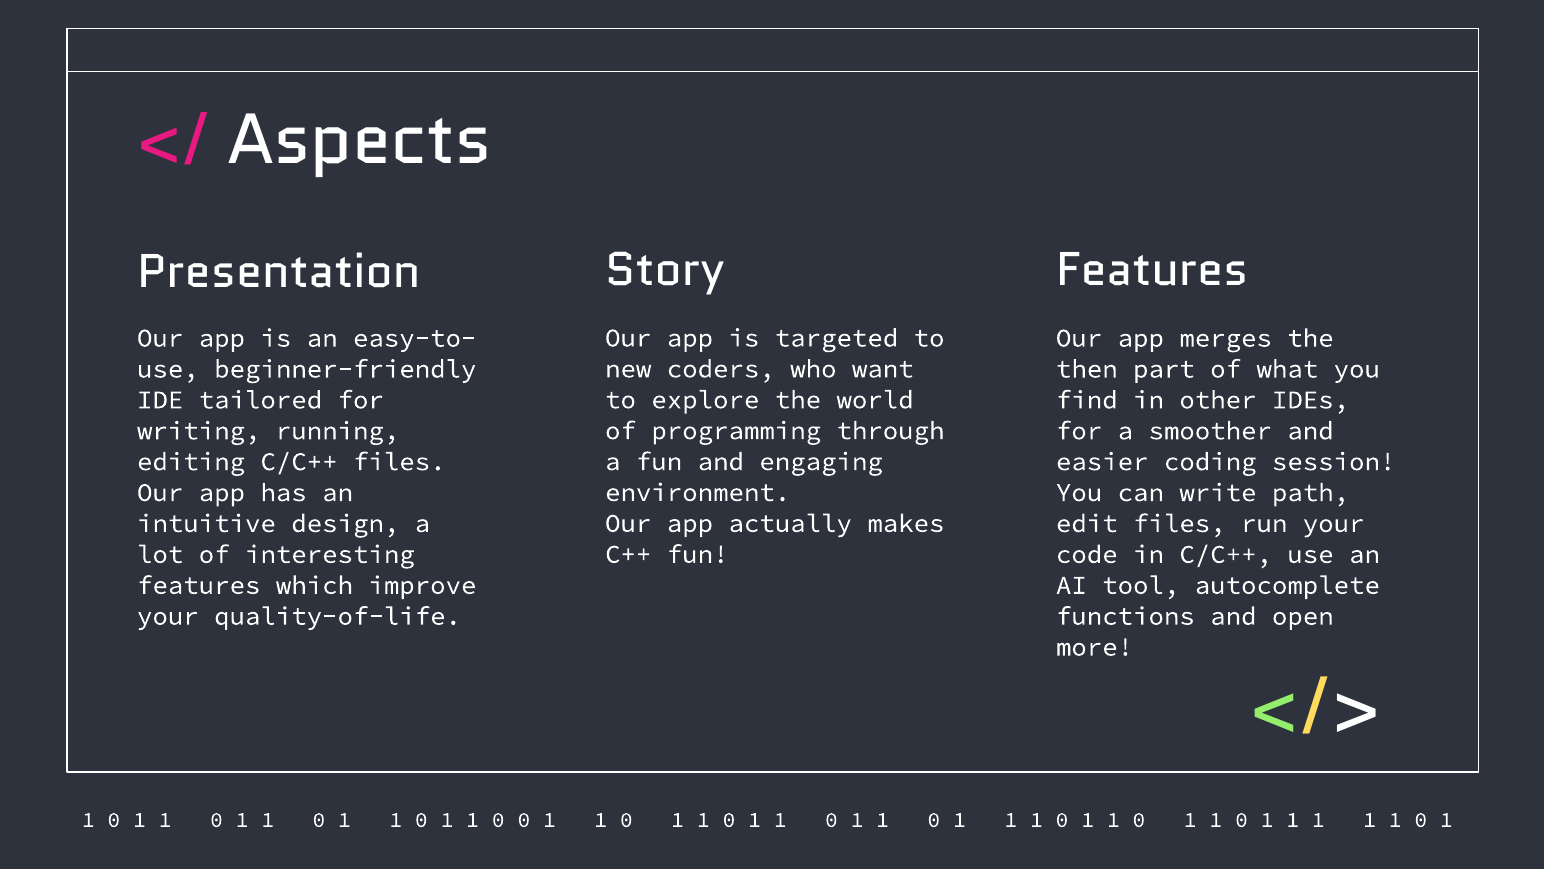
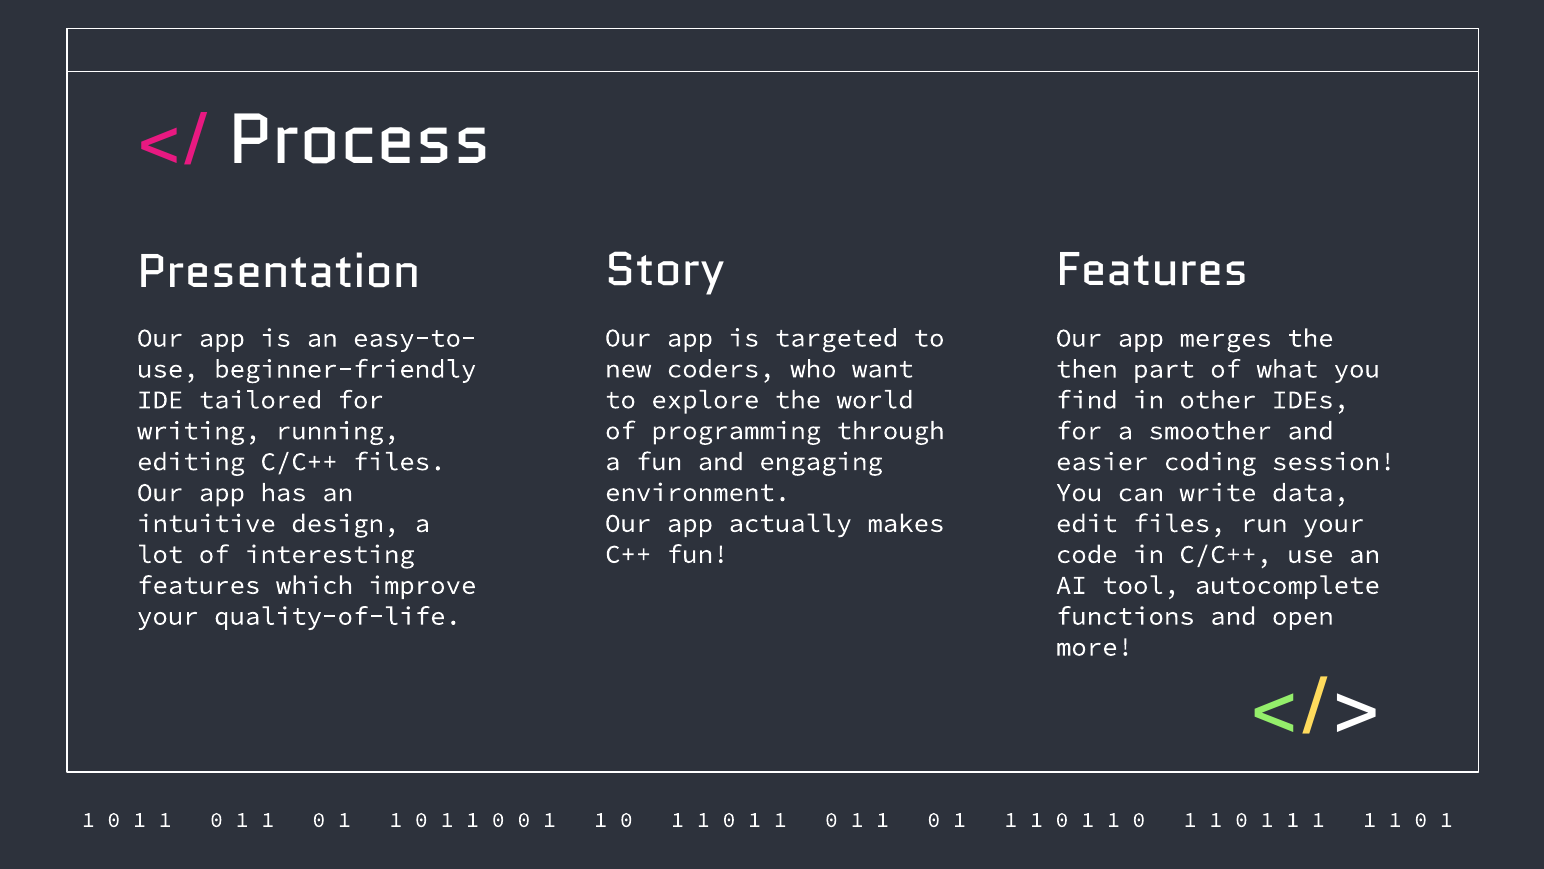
Aspects: Aspects -> Process (360, 140)
path: path -> data (1311, 492)
